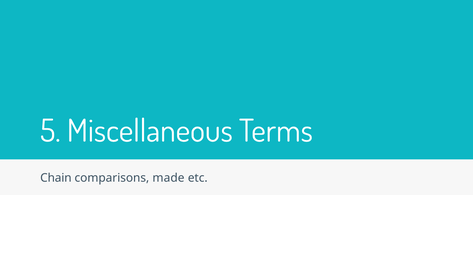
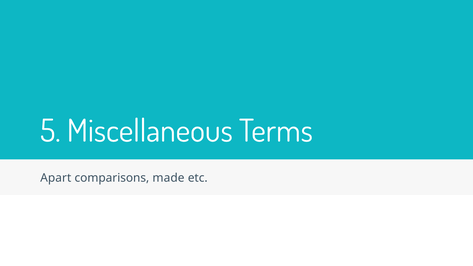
Chain: Chain -> Apart (56, 178)
